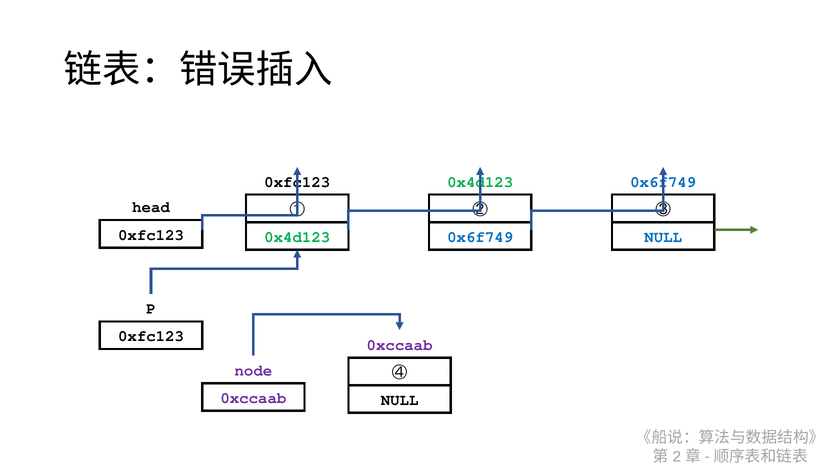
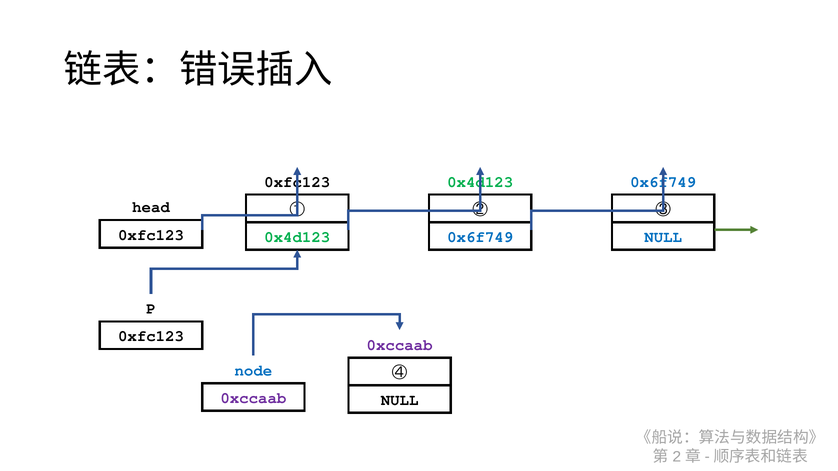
node colour: purple -> blue (253, 371)
